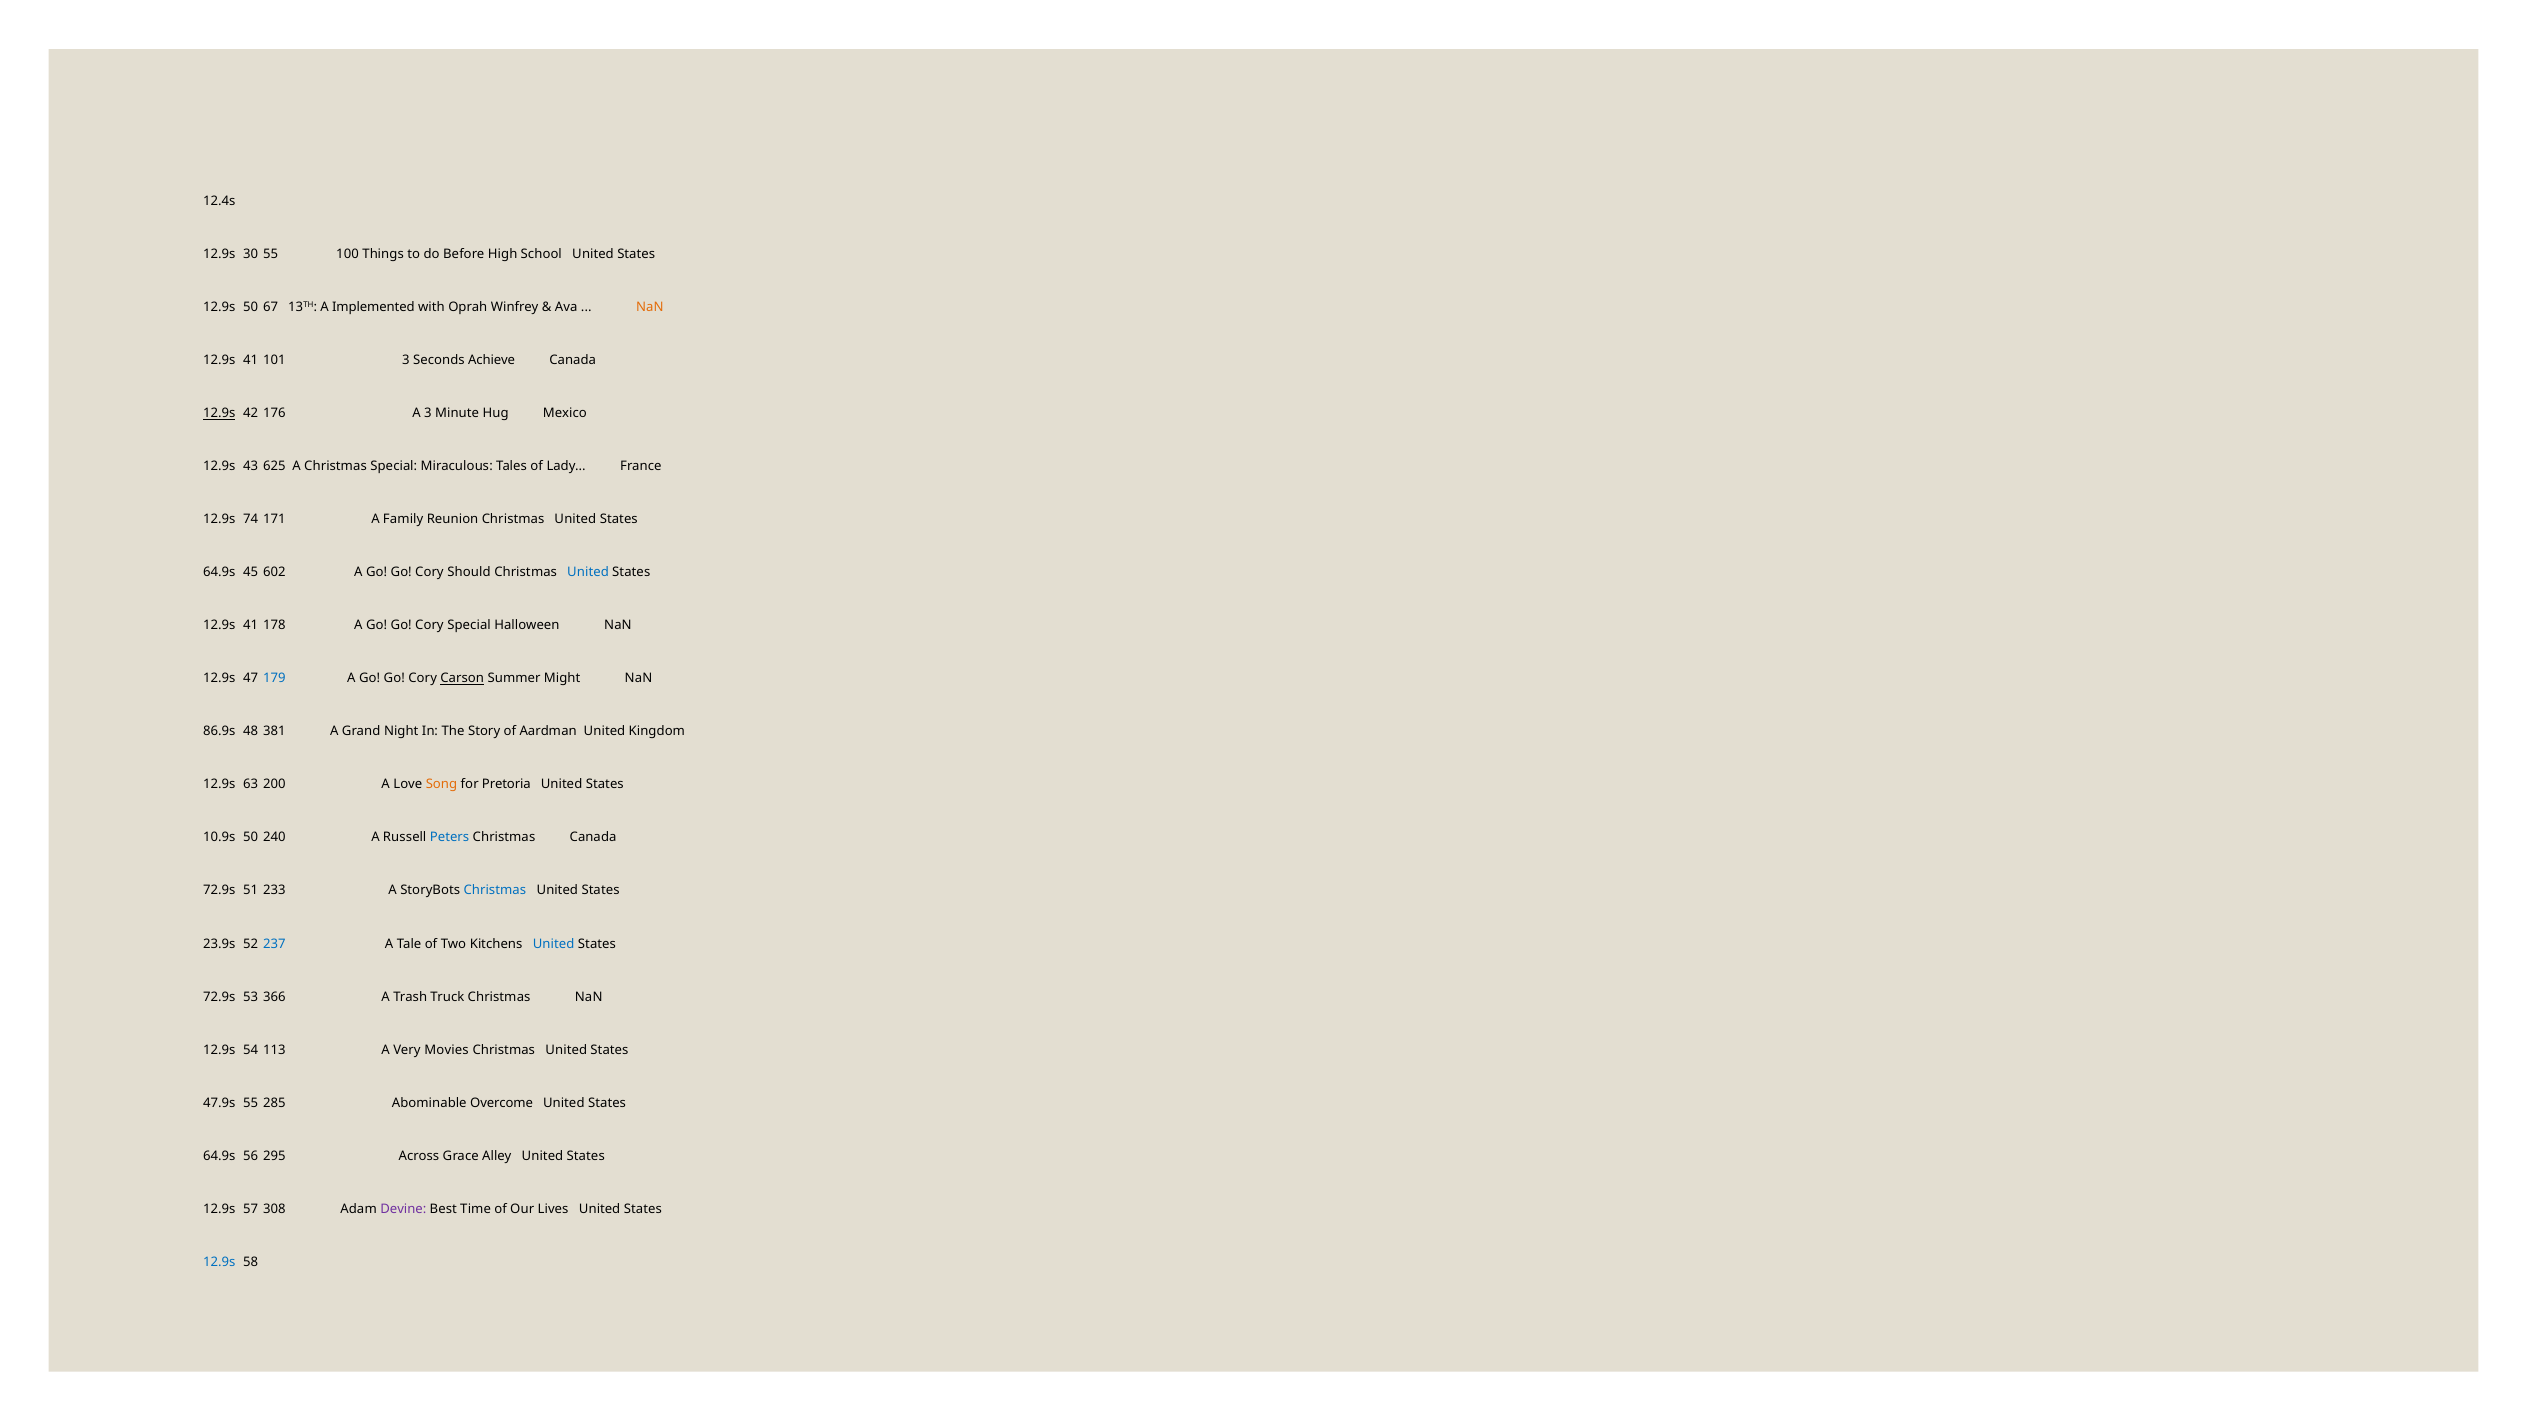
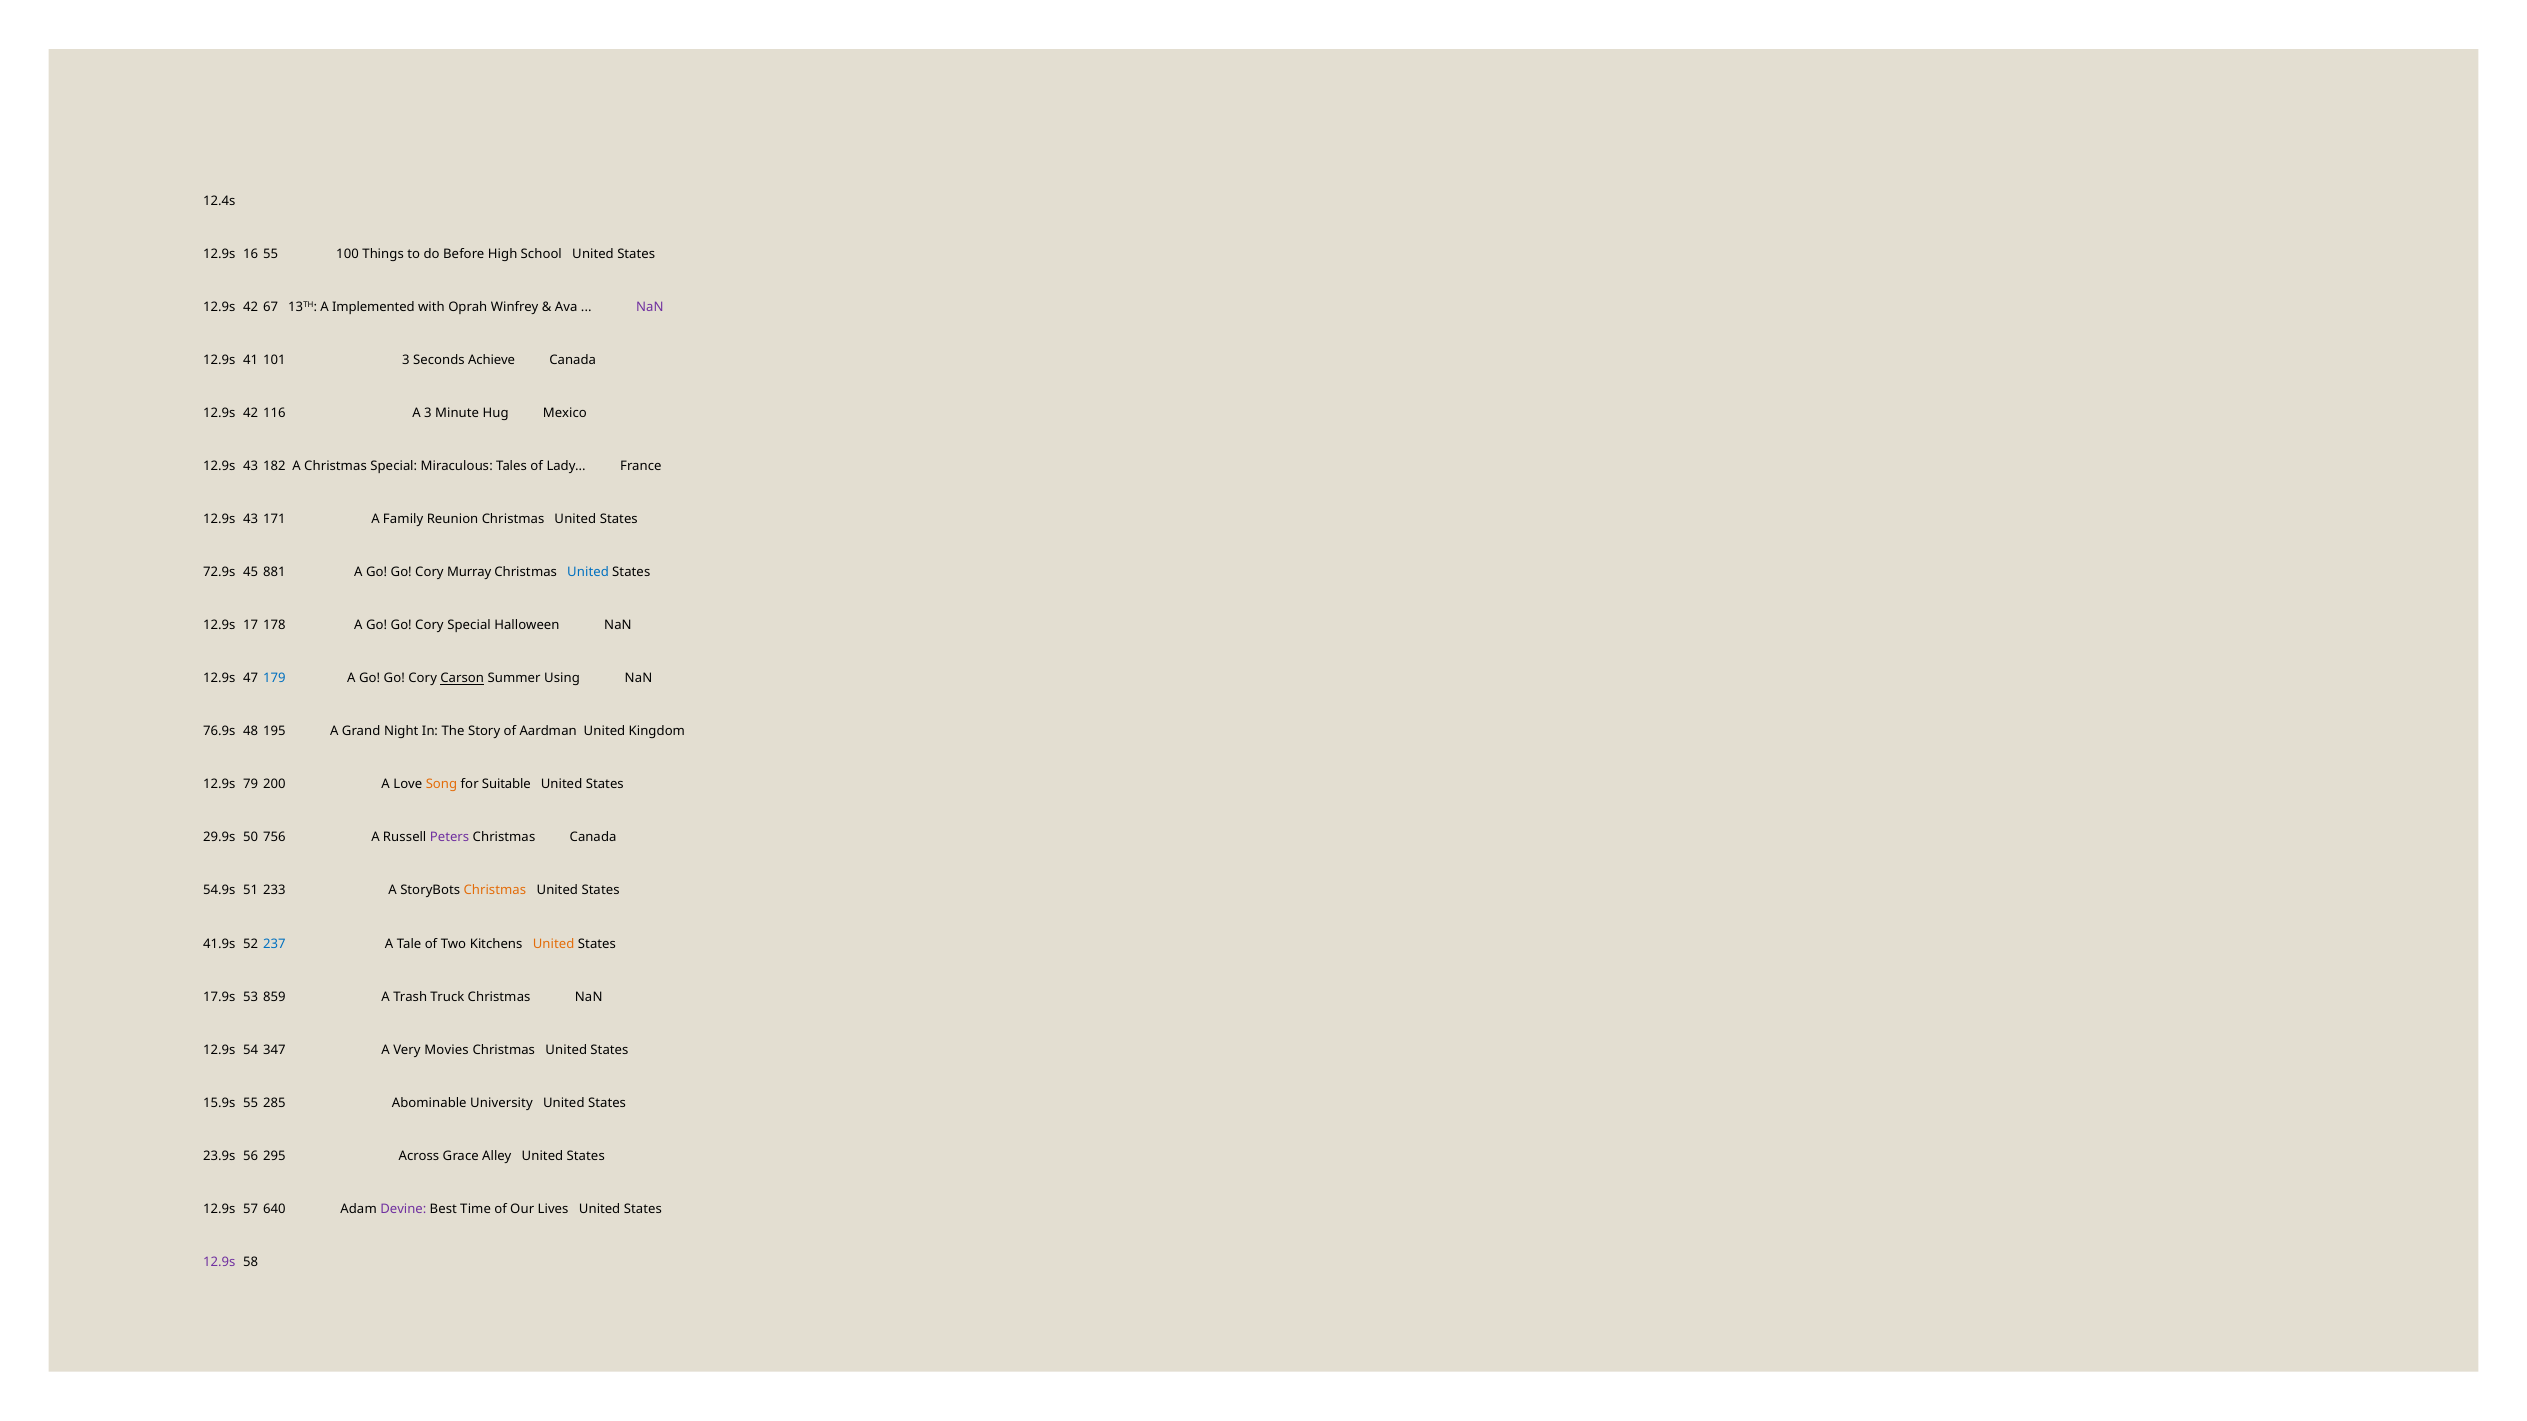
30: 30 -> 16 (251, 254)
50: 50 -> 42 (251, 307)
NaN colour: orange -> purple (650, 307)
12.9s underline: present -> none (219, 413)
176: 176 -> 116 (274, 413)
625: 625 -> 182 (274, 466)
74: 74 -> 43 (251, 520)
64.9s: 64.9s -> 72.9s (219, 573)
602: 602 -> 881 (274, 573)
Should: Should -> Murray (469, 573)
41: 41 -> 17 (251, 626)
Might: Might -> Using (562, 679)
86.9s: 86.9s -> 76.9s (219, 732)
381: 381 -> 195 (274, 732)
63: 63 -> 79 (251, 785)
Pretoria: Pretoria -> Suitable (506, 785)
10.9s: 10.9s -> 29.9s (219, 838)
240: 240 -> 756 (274, 838)
Peters colour: blue -> purple (450, 838)
72.9s: 72.9s -> 54.9s (219, 891)
Christmas colour: blue -> orange (495, 891)
23.9s: 23.9s -> 41.9s (219, 944)
United colour: blue -> orange (554, 944)
72.9s: 72.9s -> 17.9s (219, 997)
366: 366 -> 859 (274, 997)
113: 113 -> 347 (274, 1050)
47.9s: 47.9s -> 15.9s (219, 1103)
Overcome: Overcome -> University (501, 1103)
64.9s: 64.9s -> 23.9s (219, 1156)
308: 308 -> 640 (274, 1209)
12.9s colour: blue -> purple (219, 1262)
